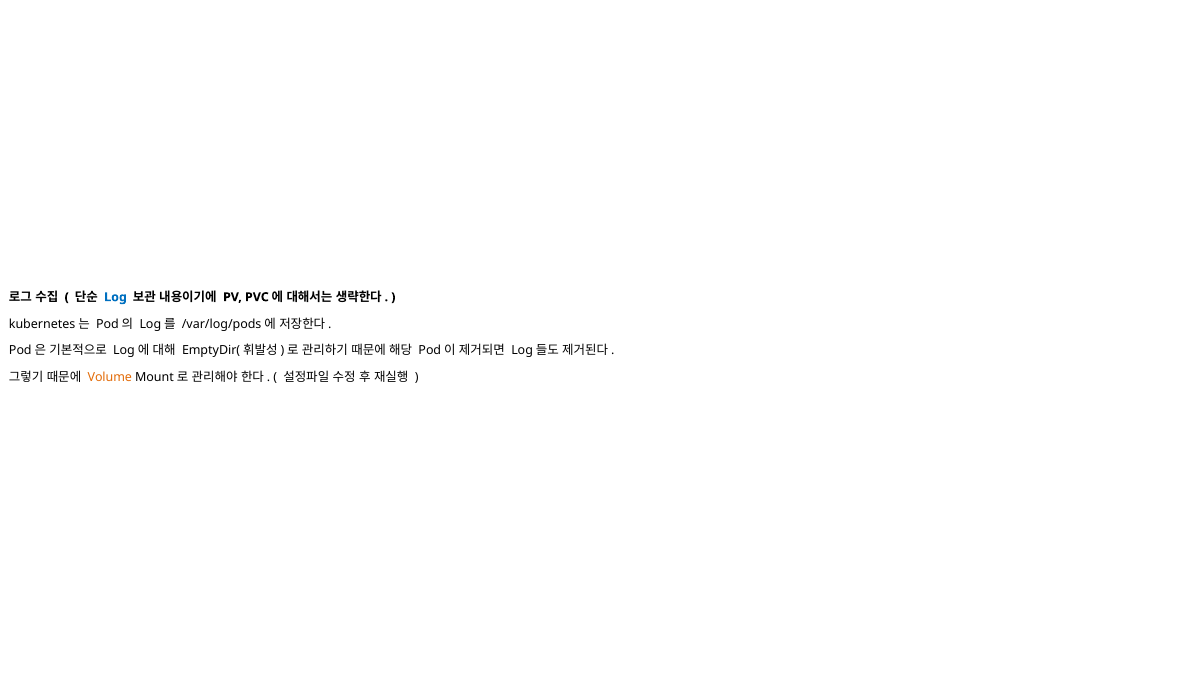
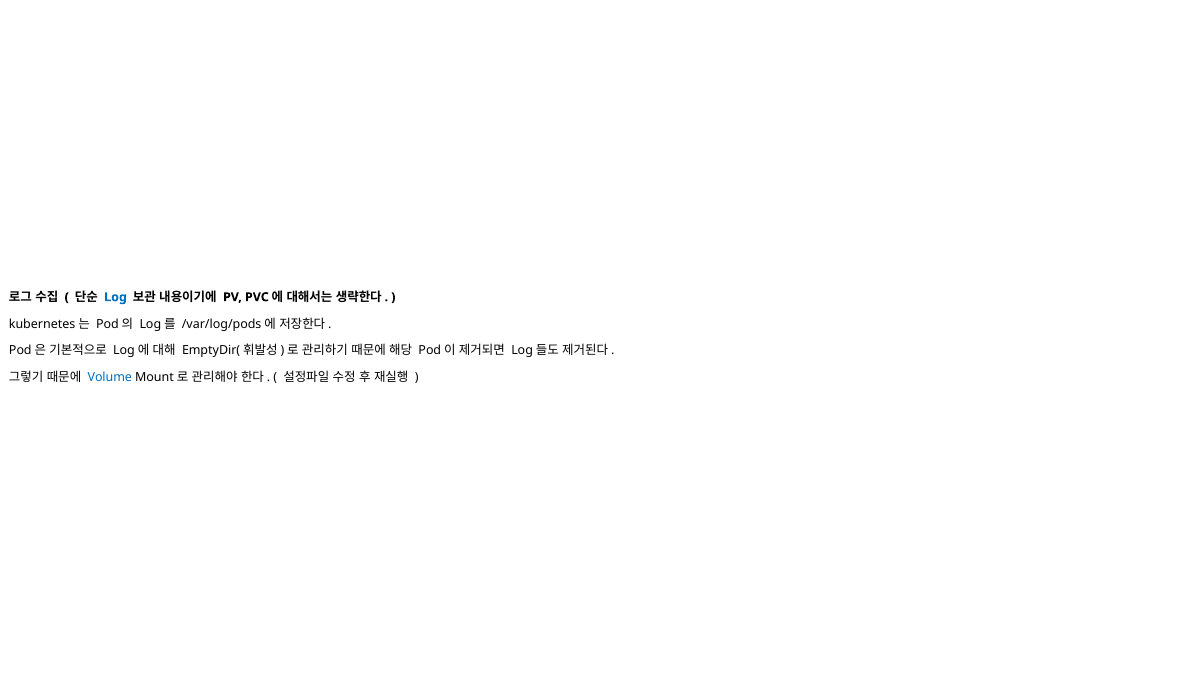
Volume colour: orange -> blue (110, 378)
